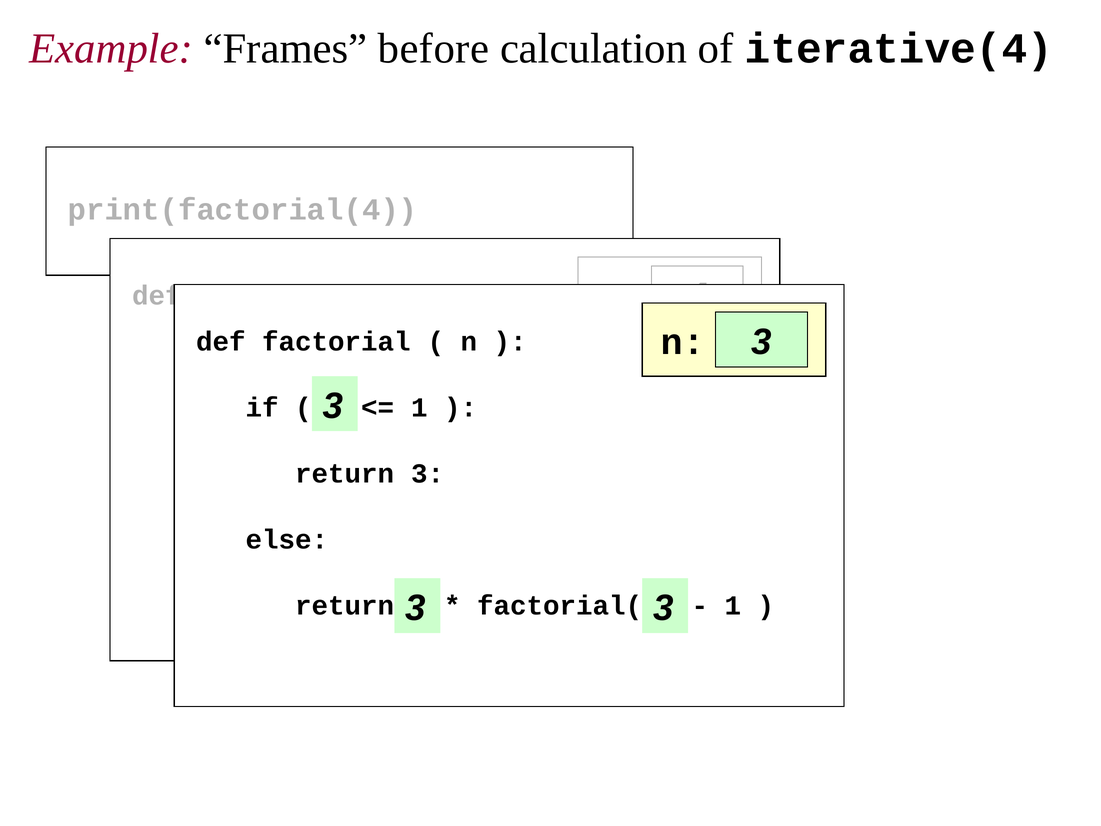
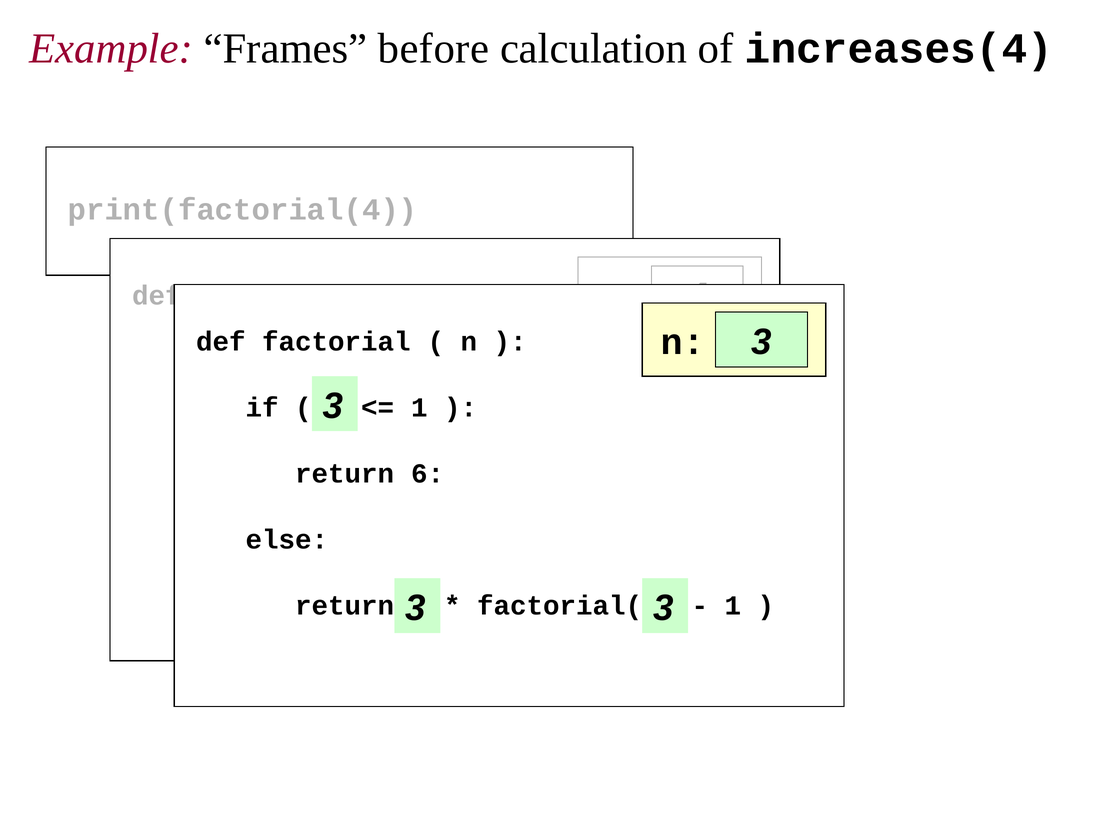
iterative(4: iterative(4 -> increases(4 (899, 49)
return 3: 3 -> 6 (428, 473)
